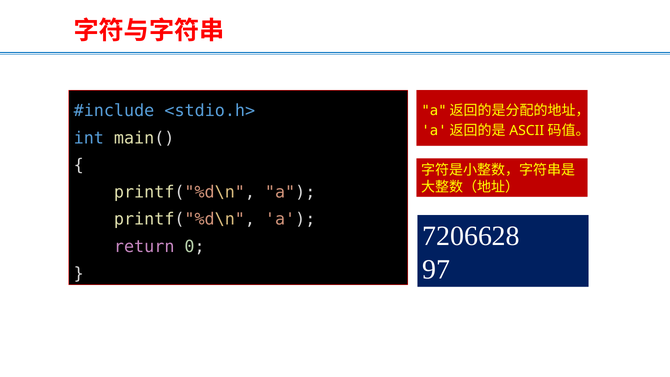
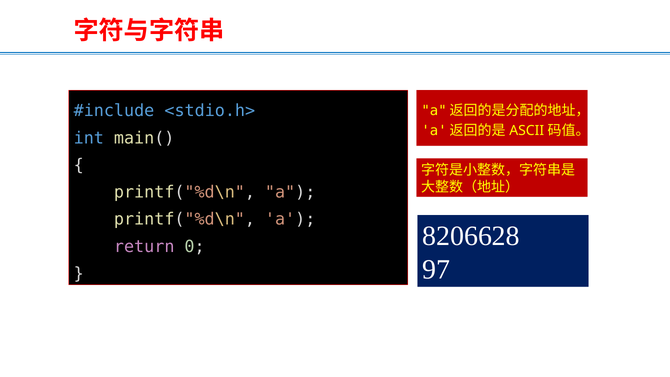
7206628: 7206628 -> 8206628 (471, 236)
